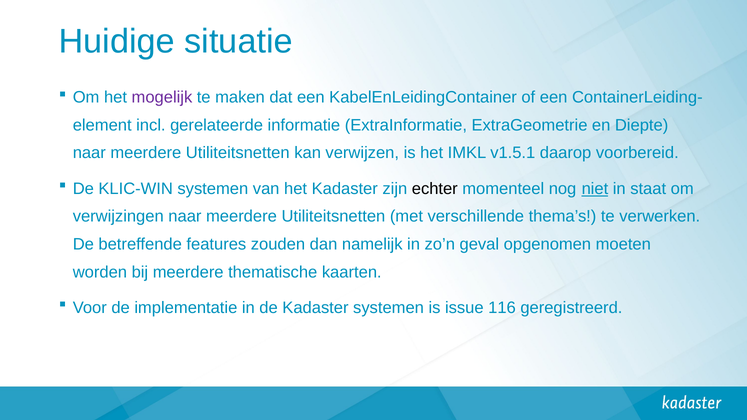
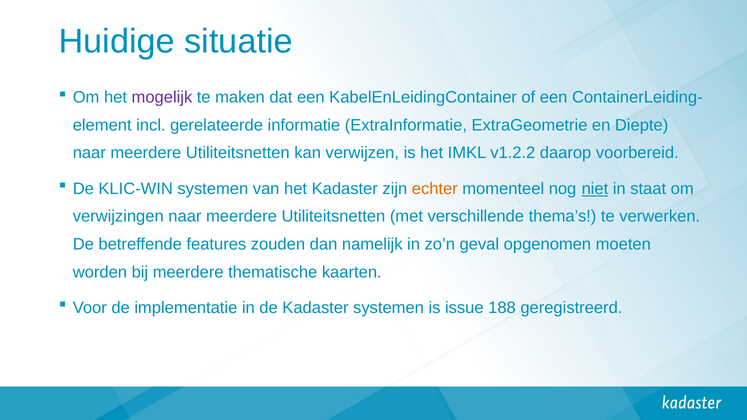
v1.5.1: v1.5.1 -> v1.2.2 (513, 153)
echter colour: black -> orange (435, 189)
116: 116 -> 188 (502, 308)
